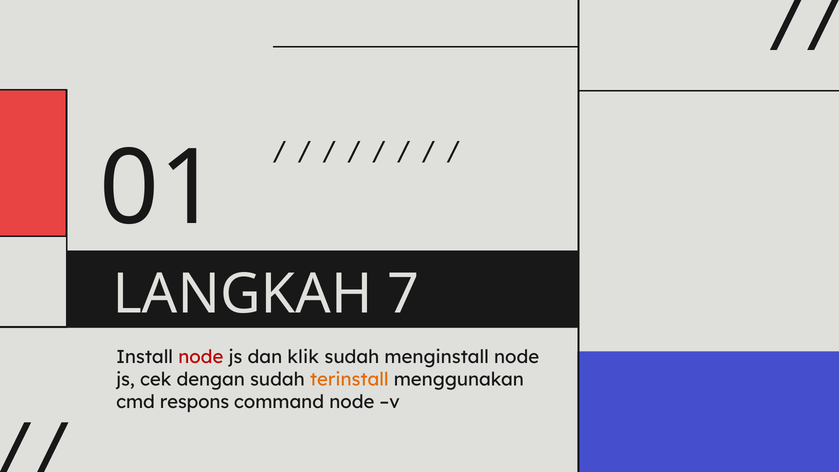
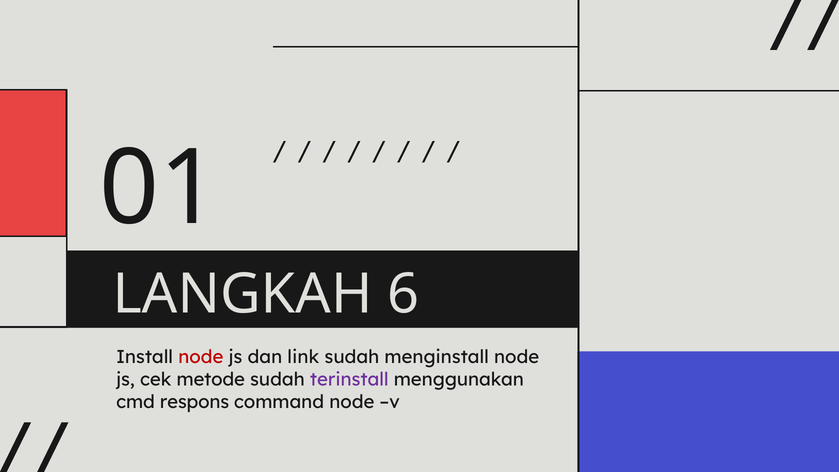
7: 7 -> 6 (403, 294)
klik: klik -> link (303, 357)
dengan: dengan -> metode (211, 379)
terinstall colour: orange -> purple (349, 379)
